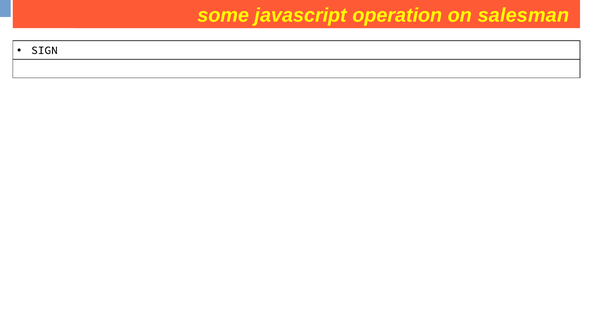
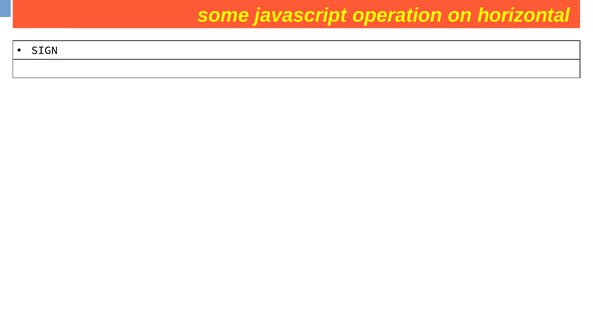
salesman: salesman -> horizontal (524, 15)
